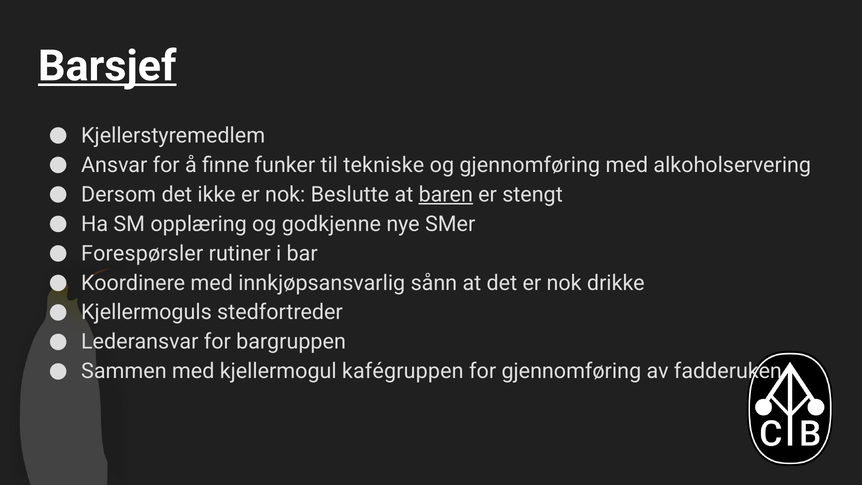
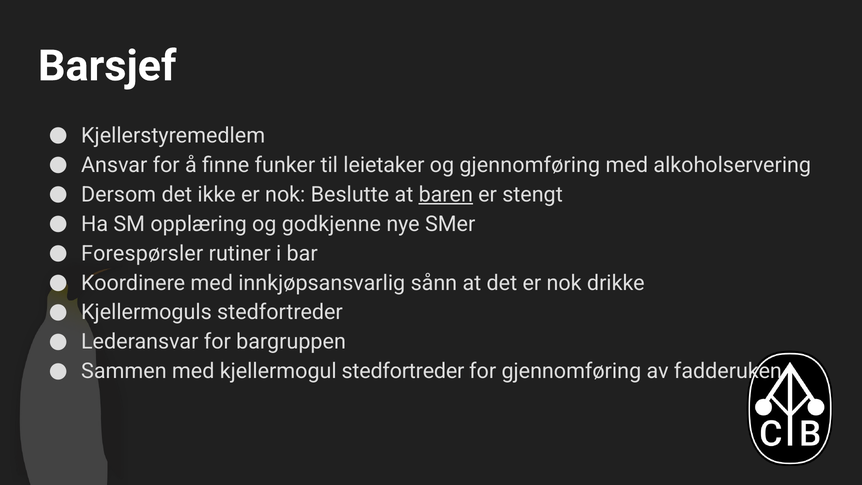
Barsjef underline: present -> none (107, 66)
tekniske: tekniske -> leietaker (384, 165)
kjellermogul kafégruppen: kafégruppen -> stedfortreder (403, 371)
